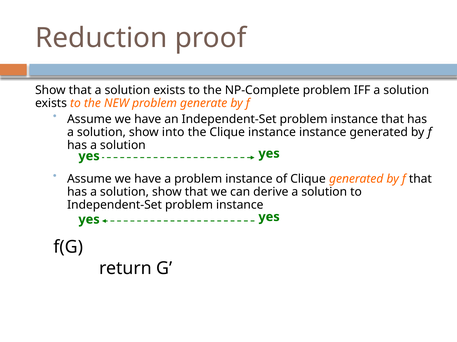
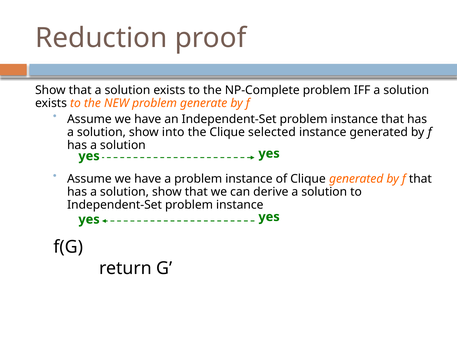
Clique instance: instance -> selected (272, 133)
